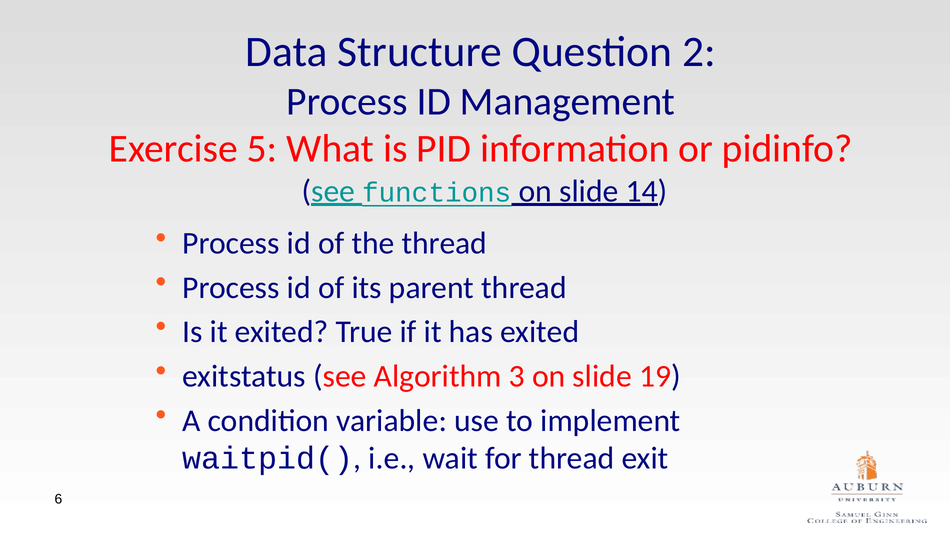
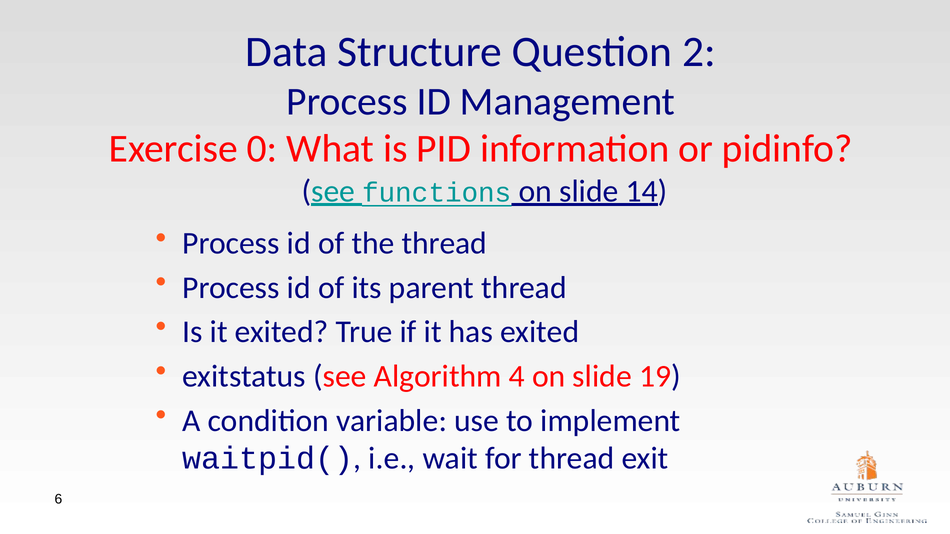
5: 5 -> 0 (262, 149)
3: 3 -> 4 (517, 377)
